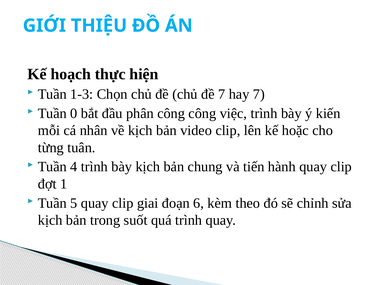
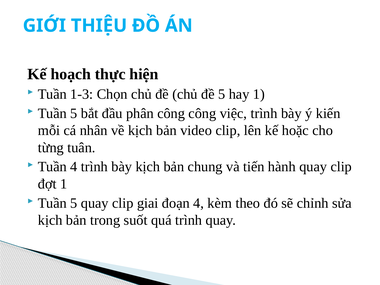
đề 7: 7 -> 5 (222, 94)
hay 7: 7 -> 1 (259, 94)
0: 0 -> 5 (74, 113)
đoạn 6: 6 -> 4 (199, 203)
